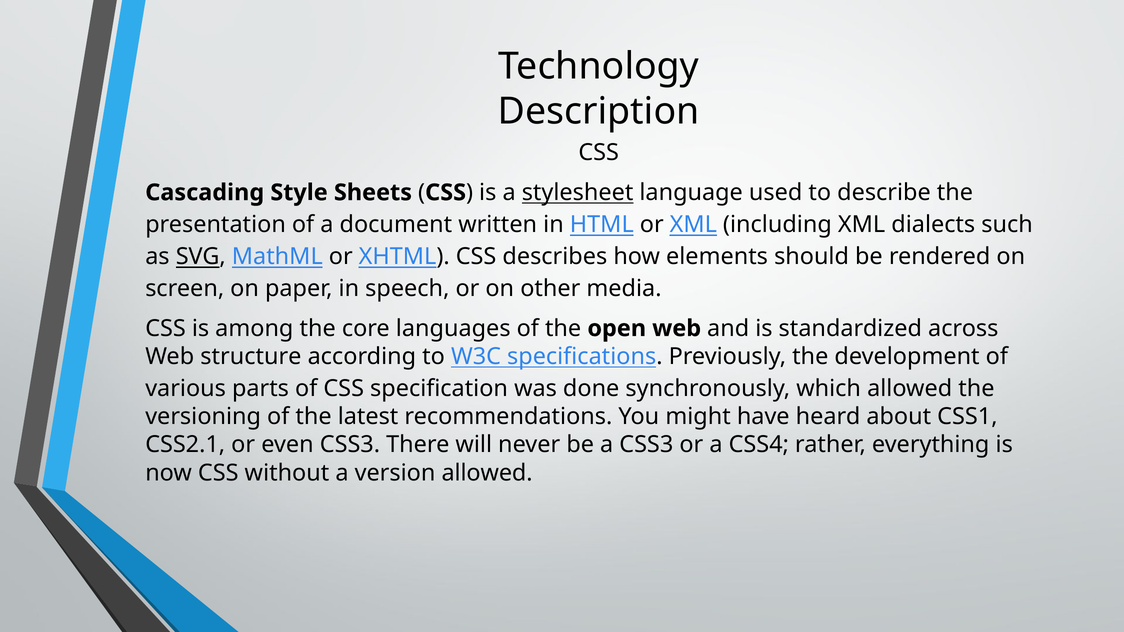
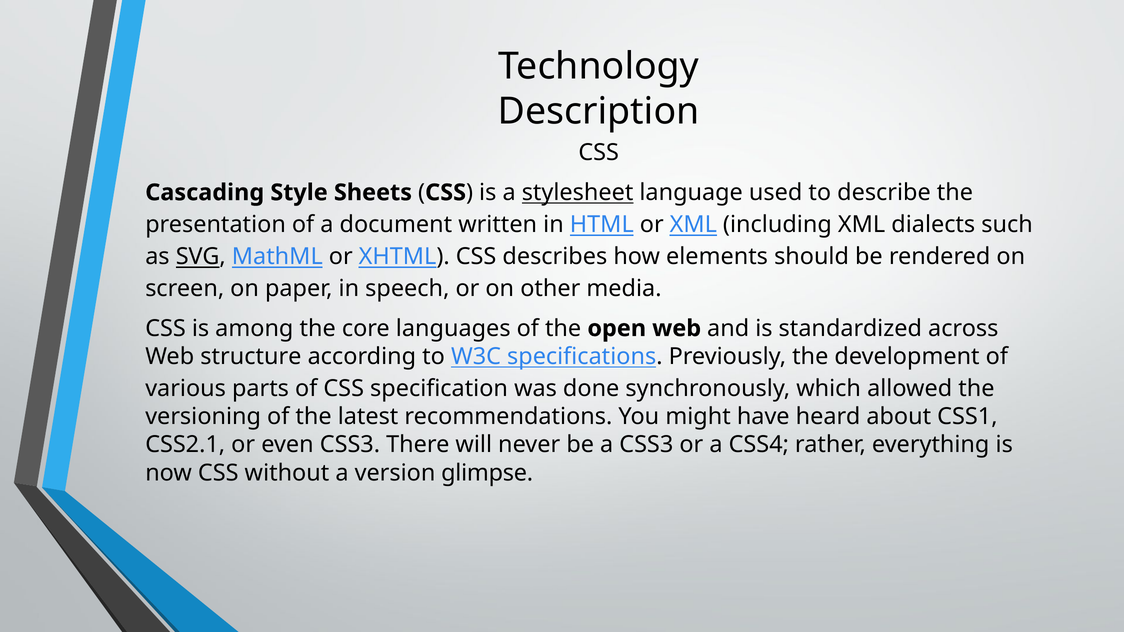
version allowed: allowed -> glimpse (487, 473)
